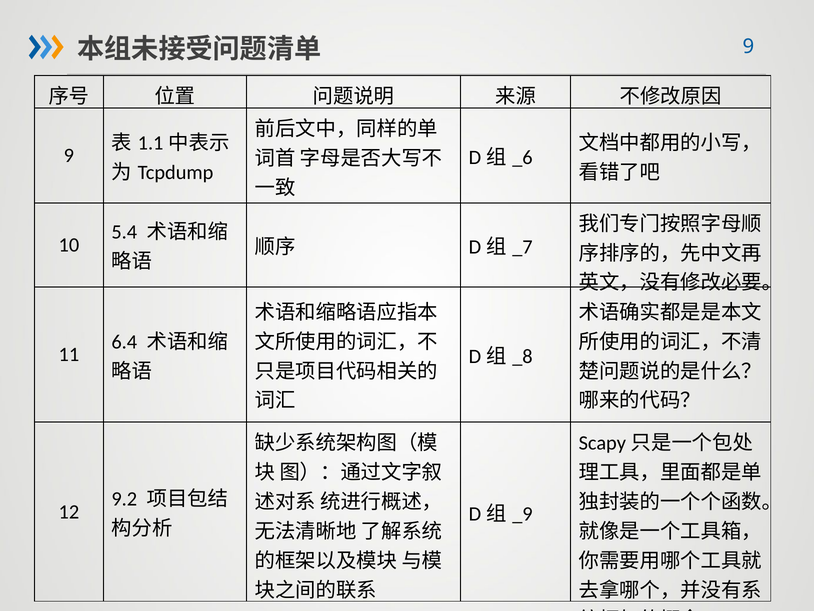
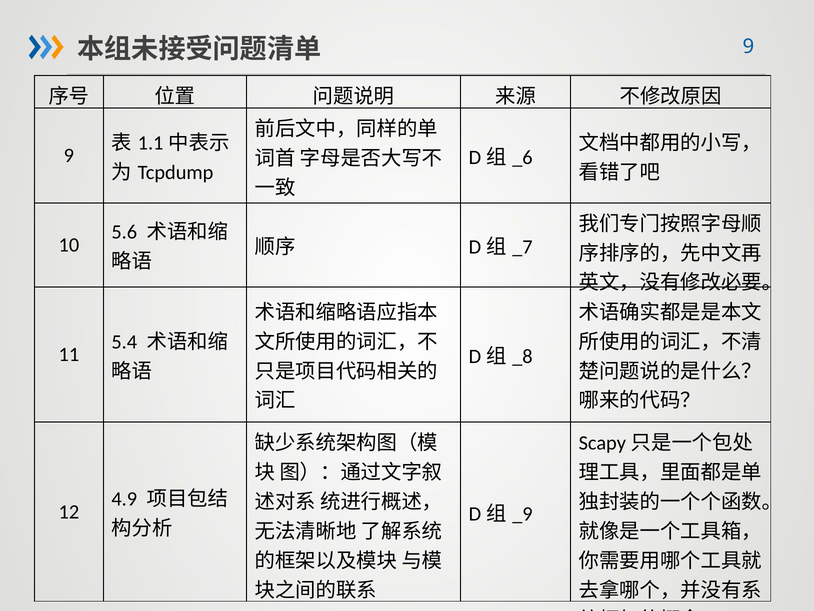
5.4: 5.4 -> 5.6 (124, 232)
6.4: 6.4 -> 5.4 (124, 342)
9.2: 9.2 -> 4.9 (124, 499)
